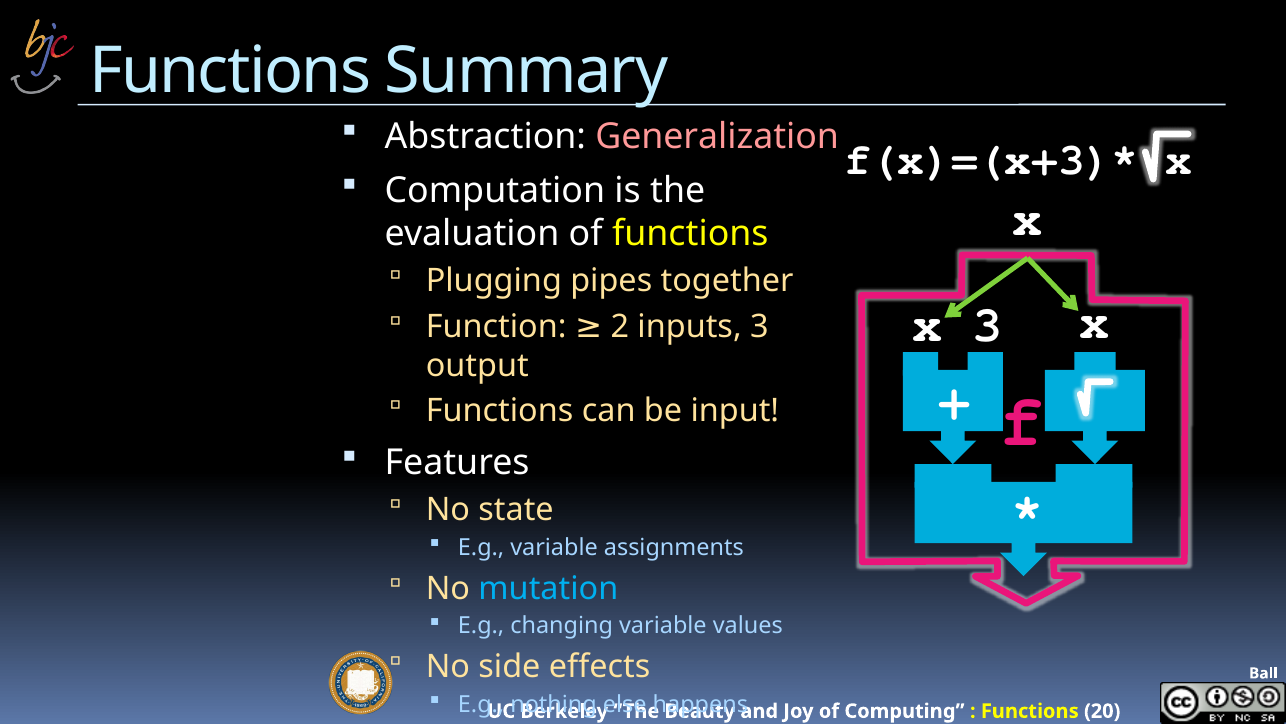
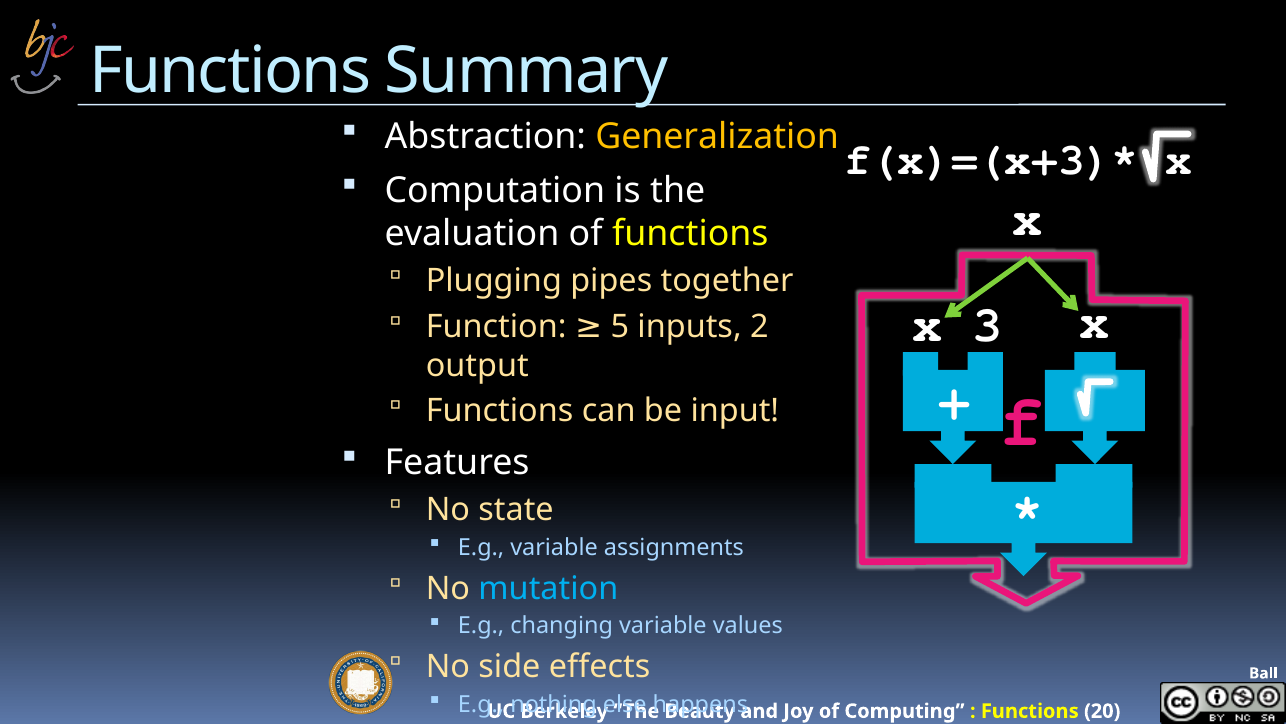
Generalization colour: pink -> yellow (717, 137)
2: 2 -> 5 (620, 326)
inputs 3: 3 -> 2 (759, 326)
